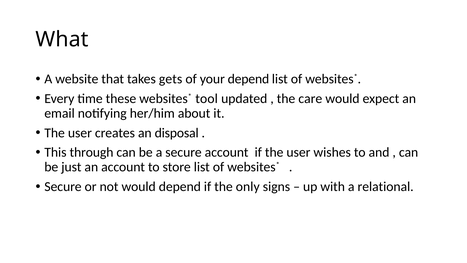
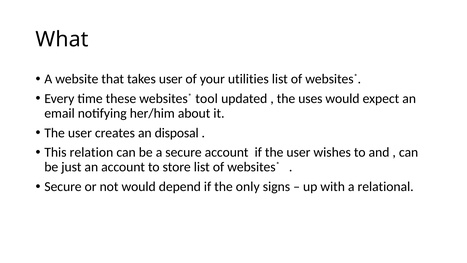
takes gets: gets -> user (171, 79)
your depend: depend -> utilities (248, 79)
care: care -> uses (310, 98)
through: through -> relation (91, 152)
